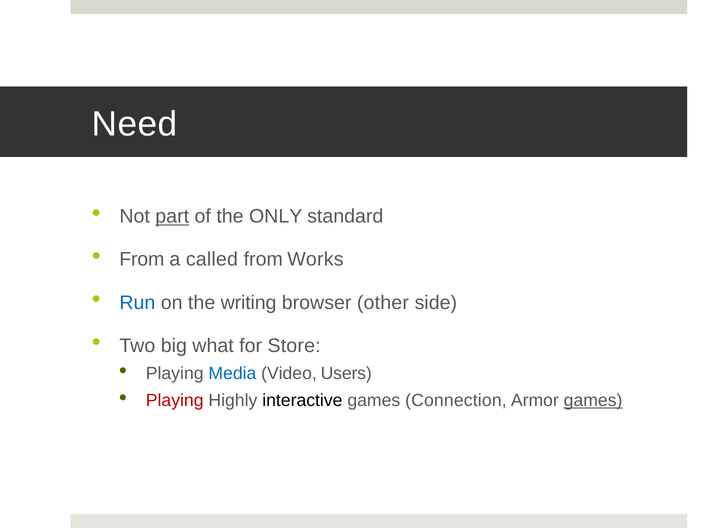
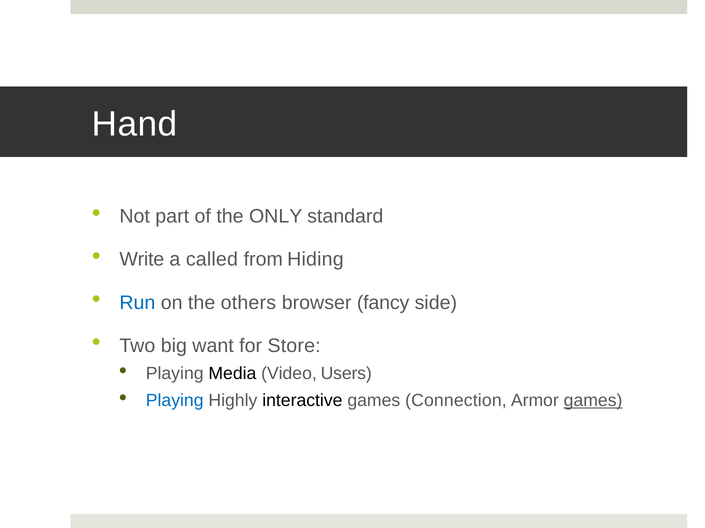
Need: Need -> Hand (135, 124)
part underline: present -> none (172, 217)
From: From -> Write (142, 260)
Works: Works -> Hiding (315, 260)
writing: writing -> others (248, 303)
other: other -> fancy (383, 303)
what: what -> want (213, 346)
Media colour: blue -> black (232, 374)
Playing colour: red -> blue (175, 401)
